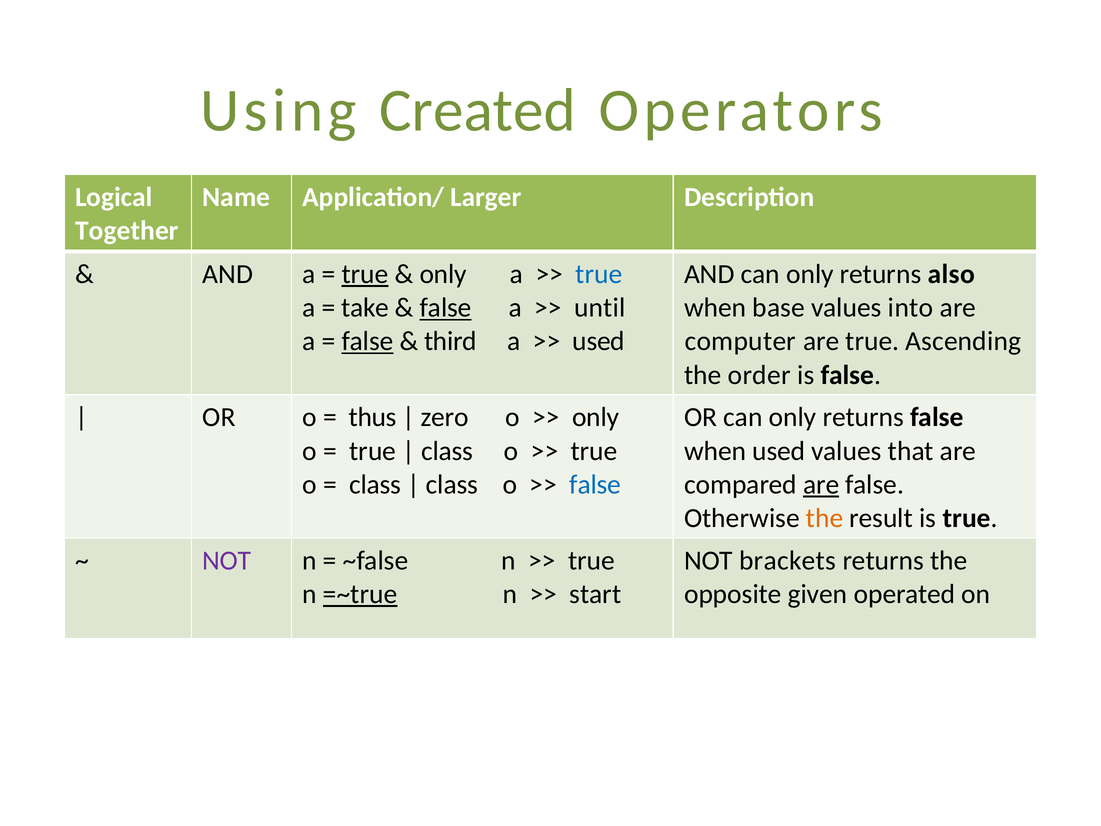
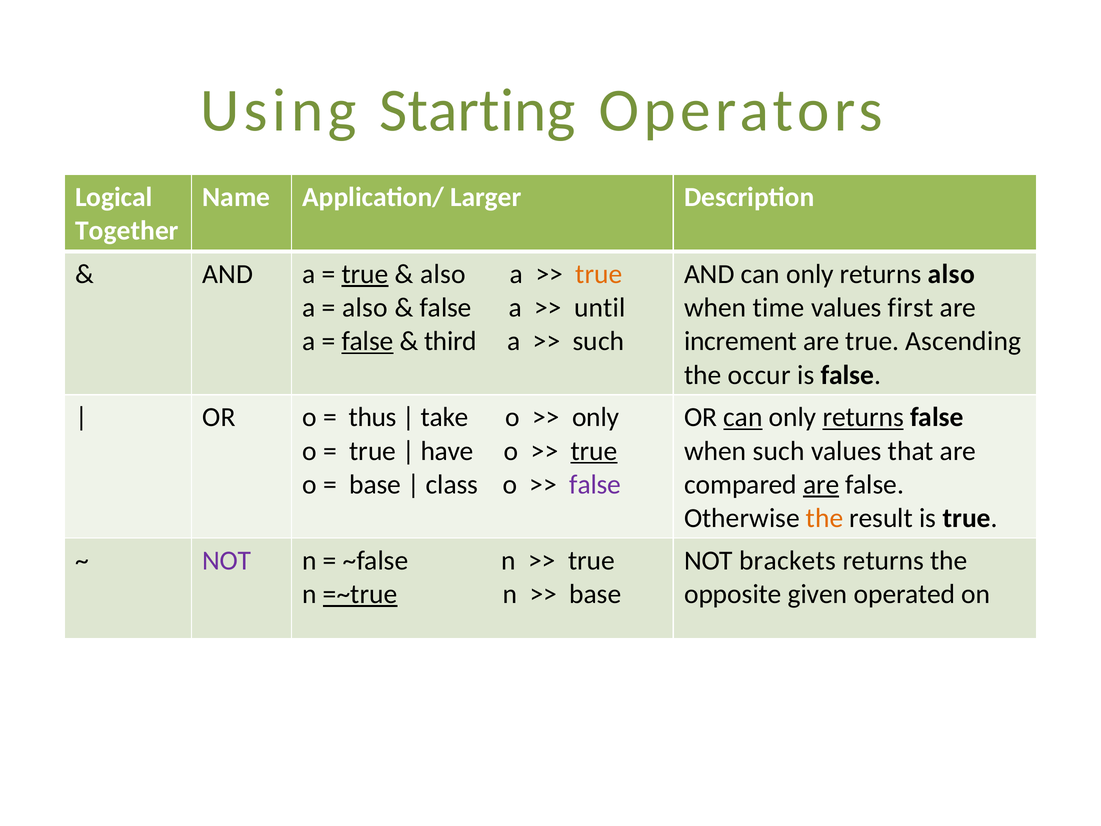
Created: Created -> Starting (477, 111)
only: only -> also (443, 274)
true colour: blue -> orange (599, 274)
take: take -> also (365, 308)
false underline: present -> none (446, 308)
base: base -> time (779, 308)
into: into -> first (911, 308)
used: used -> such (598, 341)
computer: computer -> increment (741, 341)
order: order -> occur (759, 375)
zero: zero -> take (445, 417)
can underline: none -> present (743, 417)
returns underline: none -> present (863, 417)
class: class -> have (447, 451)
true underline: none -> present (594, 451)
when used: used -> such (779, 451)
class: class -> base (375, 484)
false colour: blue -> purple (595, 484)
start: start -> base (595, 594)
